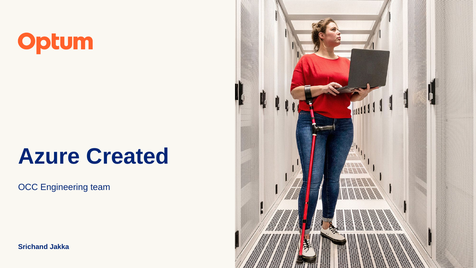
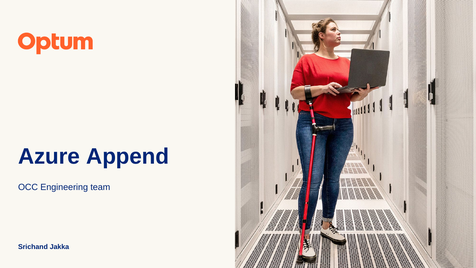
Created: Created -> Append (128, 156)
